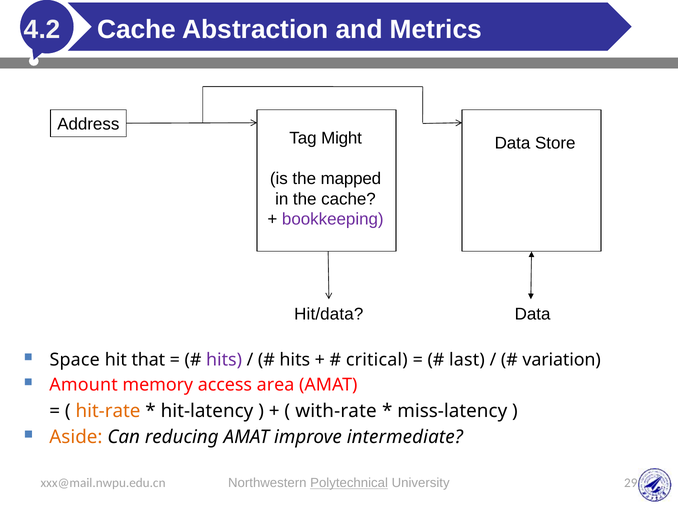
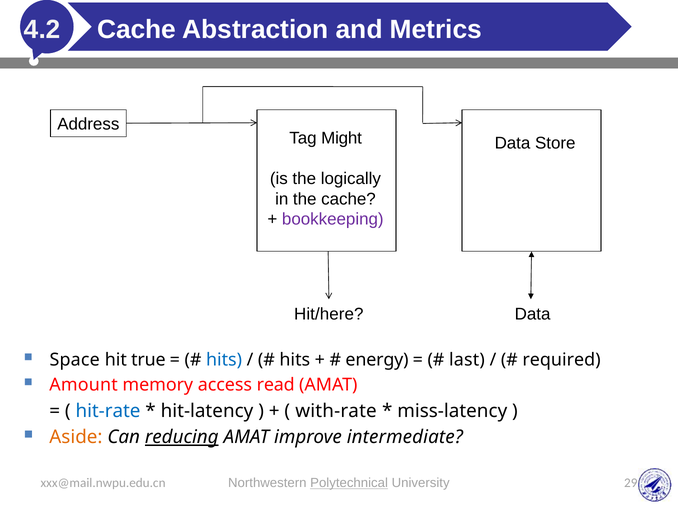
mapped: mapped -> logically (351, 179)
Hit/data: Hit/data -> Hit/here (329, 314)
that: that -> true (148, 360)
hits colour: purple -> blue (224, 360)
critical: critical -> energy (377, 360)
variation: variation -> required (562, 360)
area: area -> read (276, 385)
hit-rate colour: orange -> blue (108, 411)
reducing underline: none -> present (182, 438)
